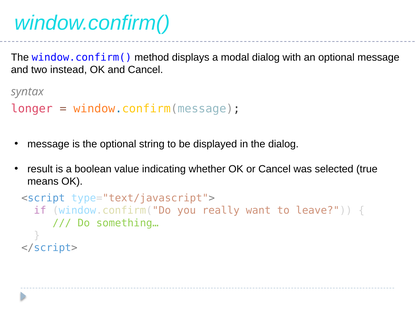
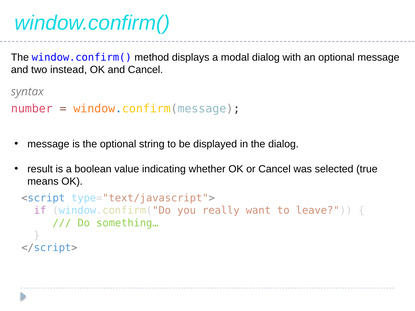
longer: longer -> number (32, 109)
